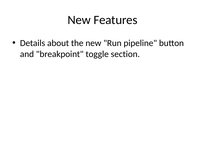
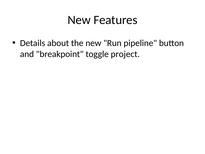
section: section -> project (125, 54)
